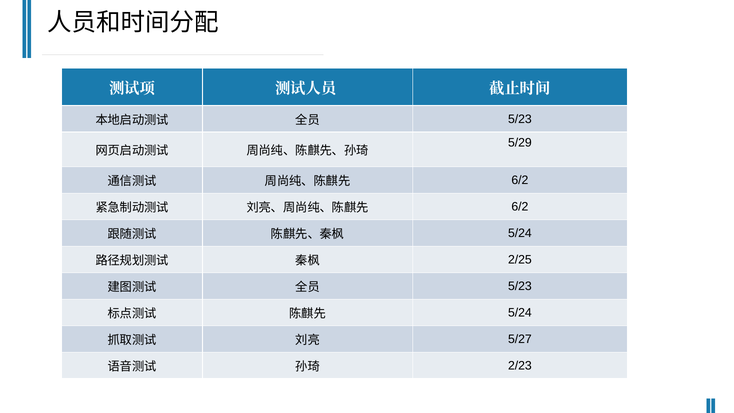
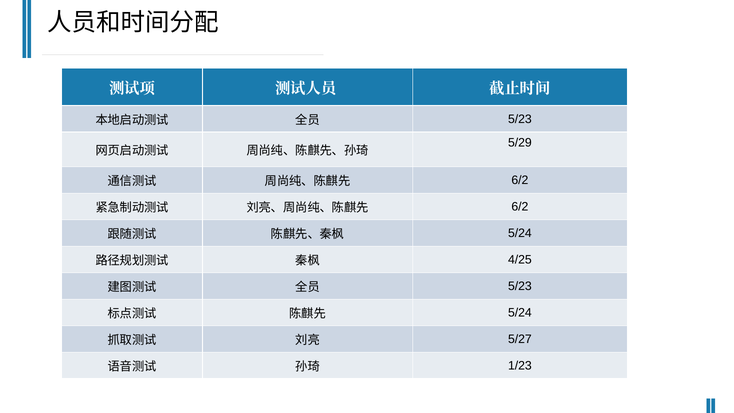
2/25: 2/25 -> 4/25 (520, 259)
2/23: 2/23 -> 1/23 (520, 365)
